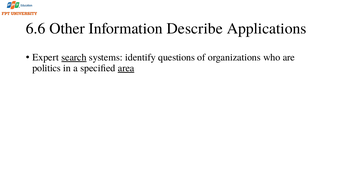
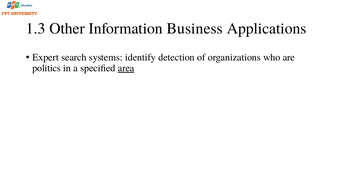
6.6: 6.6 -> 1.3 (36, 29)
Describe: Describe -> Business (195, 29)
search underline: present -> none (74, 57)
questions: questions -> detection (177, 57)
